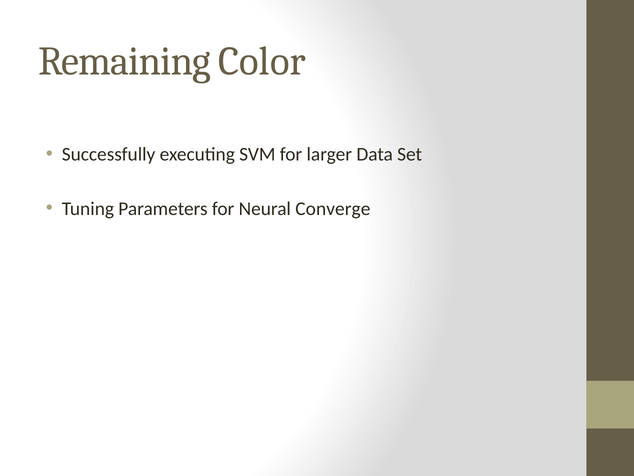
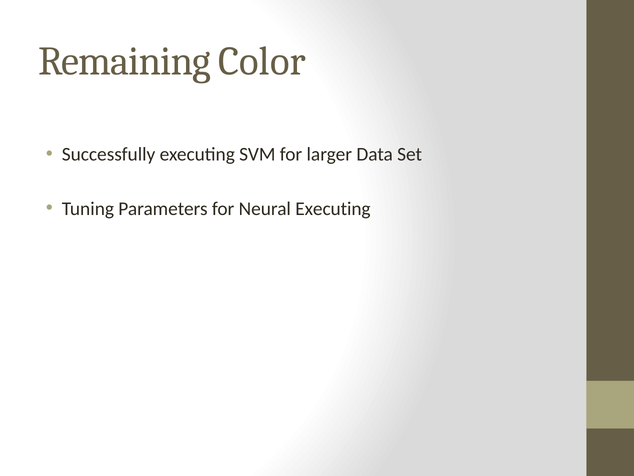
Neural Converge: Converge -> Executing (333, 208)
